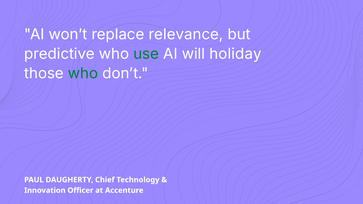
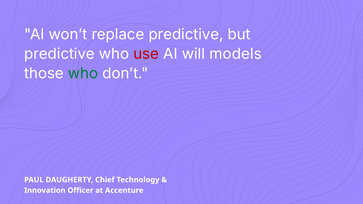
replace relevance: relevance -> predictive (186, 34)
use colour: green -> red (146, 54)
holiday: holiday -> models (236, 54)
